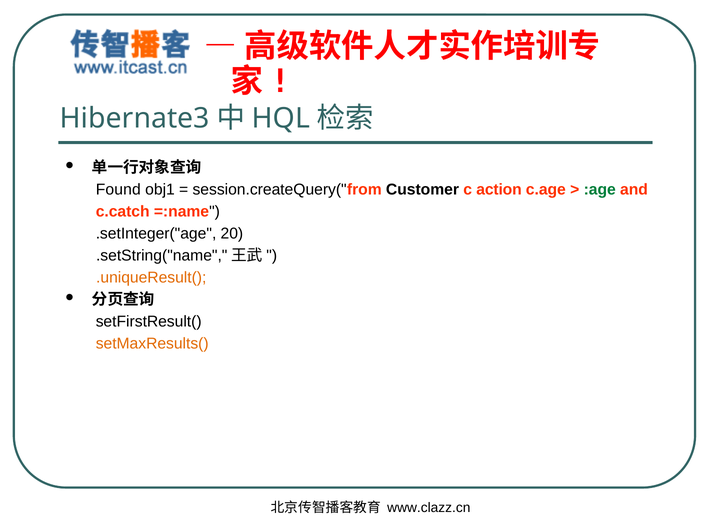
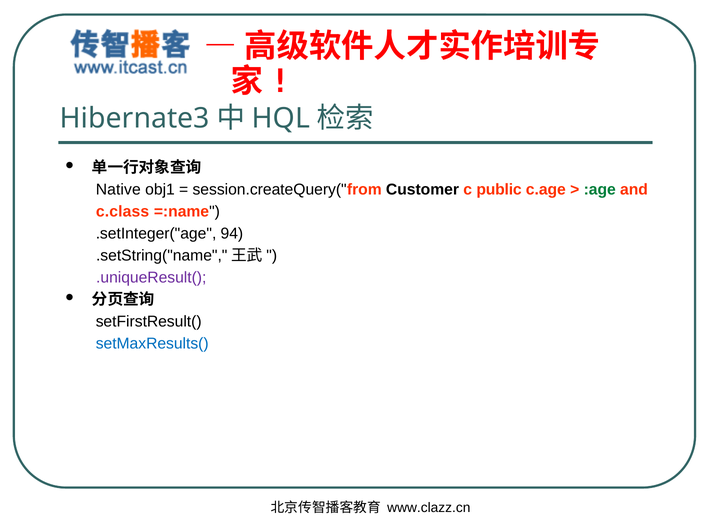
Found: Found -> Native (118, 190)
action: action -> public (499, 190)
c.catch: c.catch -> c.class (123, 212)
20: 20 -> 94 (232, 233)
.uniqueResult( colour: orange -> purple (151, 277)
setMaxResults( colour: orange -> blue (152, 343)
